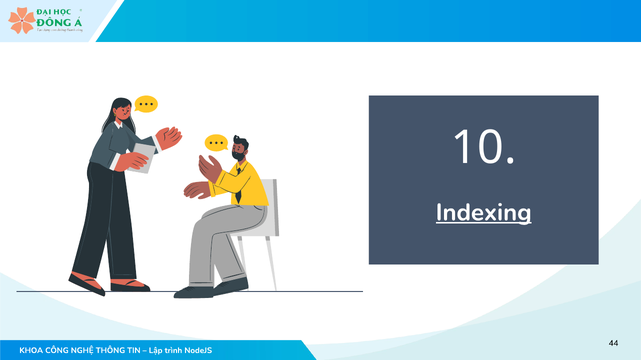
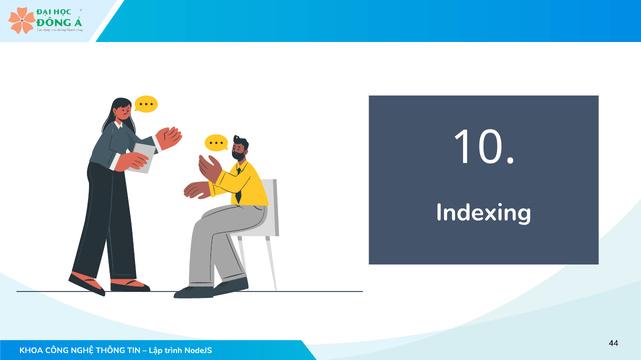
Indexing underline: present -> none (484, 213)
